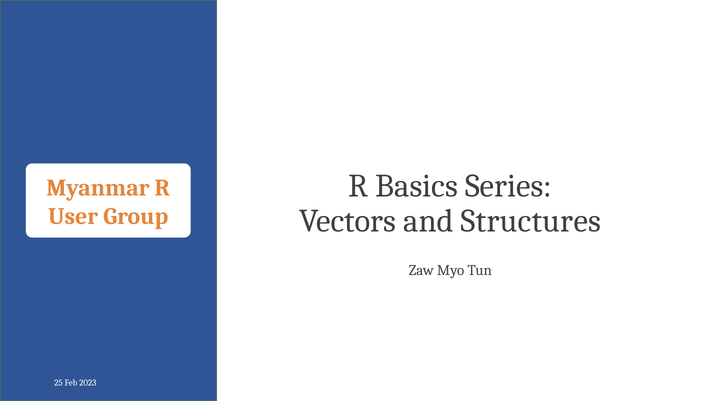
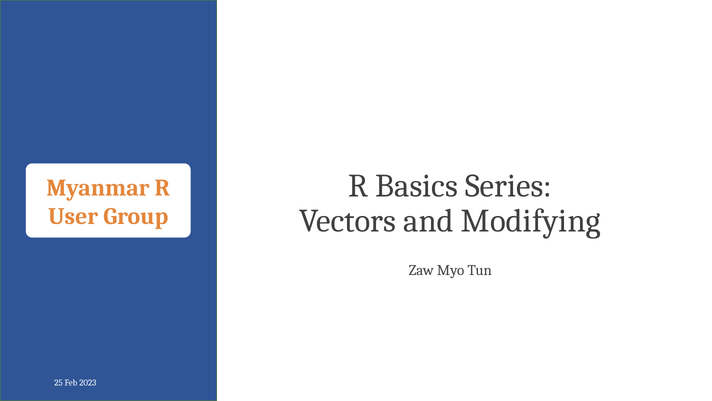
Structures: Structures -> Modifying (531, 221)
